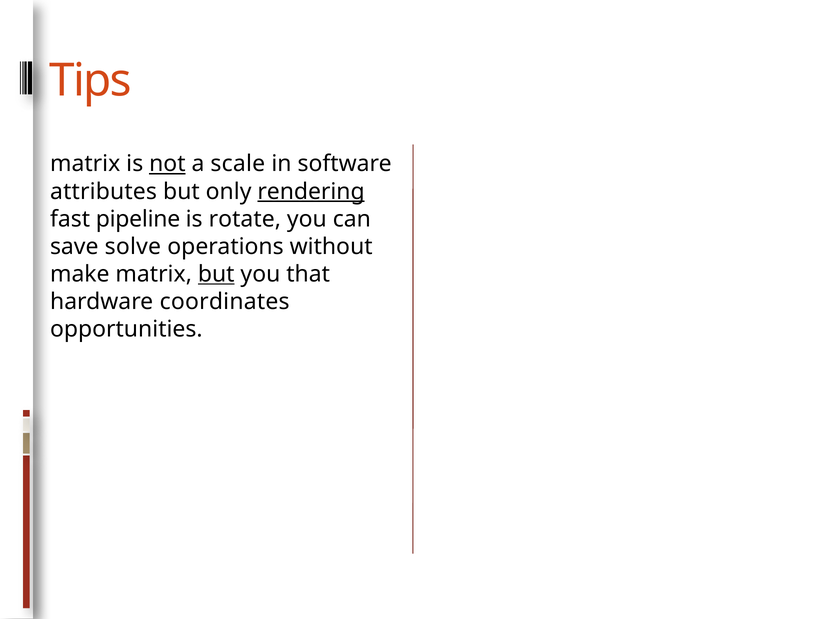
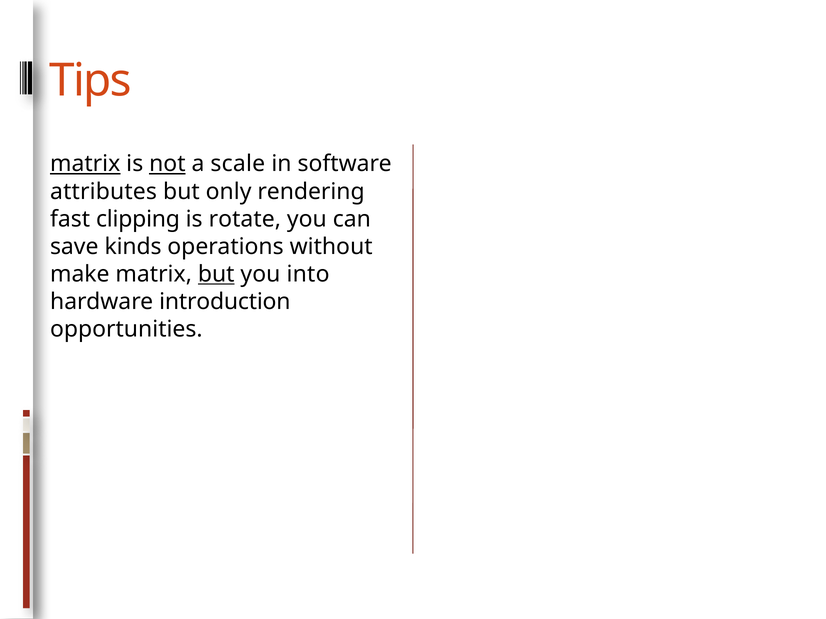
matrix underline: none -> present (85, 164)
rendering underline: present -> none (311, 192)
pipeline: pipeline -> clipping (138, 219)
solve: solve -> kinds (133, 247)
that: that -> into (308, 274)
coordinates: coordinates -> introduction (225, 302)
